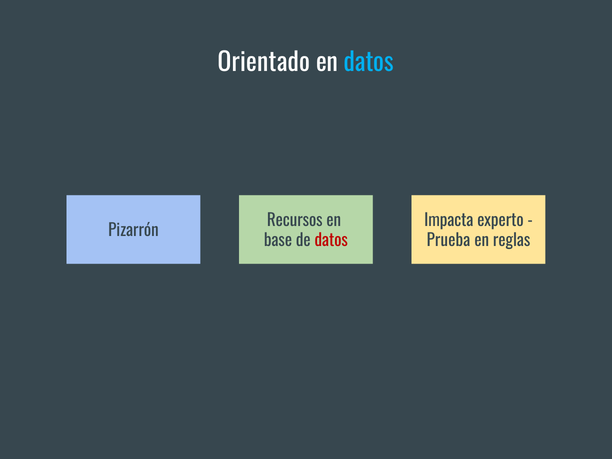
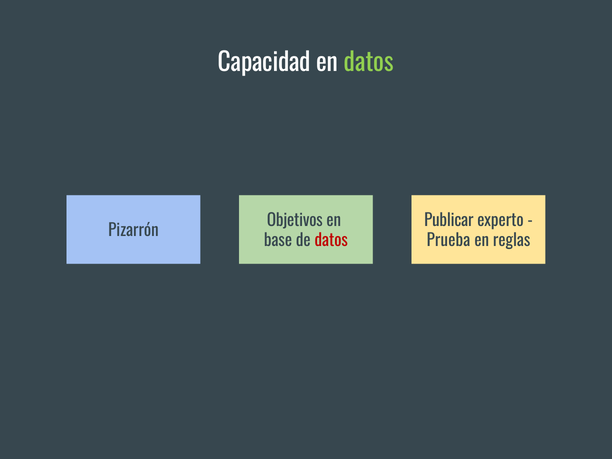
Orientado: Orientado -> Capacidad (264, 63)
datos colour: light blue -> light green (369, 63)
Recursos: Recursos -> Objetivos (295, 220)
Impacta: Impacta -> Publicar (449, 220)
